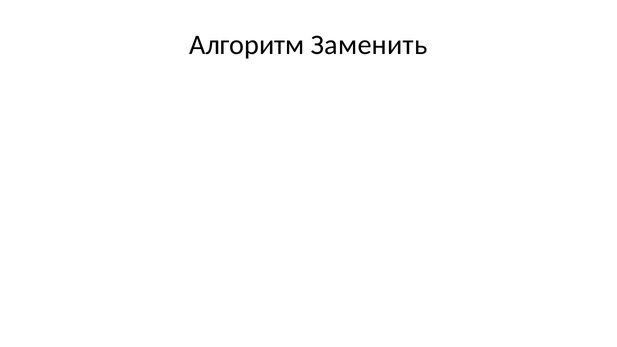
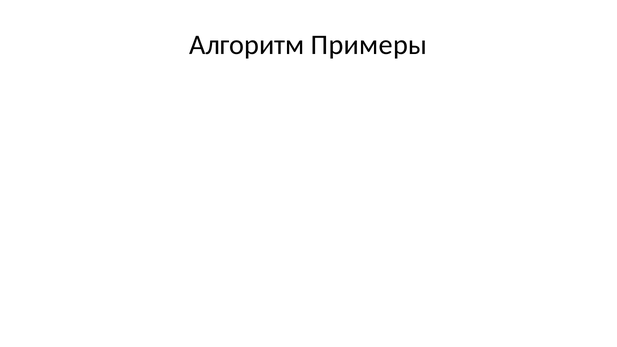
Заменить: Заменить -> Примеры (369, 45)
